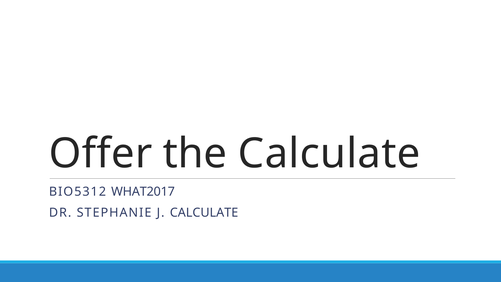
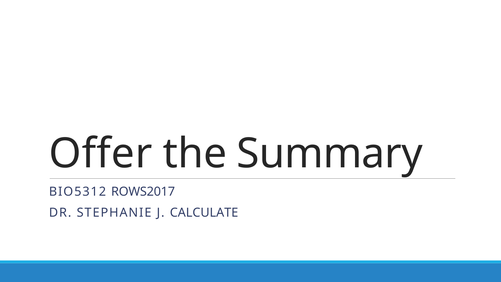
the Calculate: Calculate -> Summary (330, 154)
WHAT2017: WHAT2017 -> ROWS2017 (143, 192)
